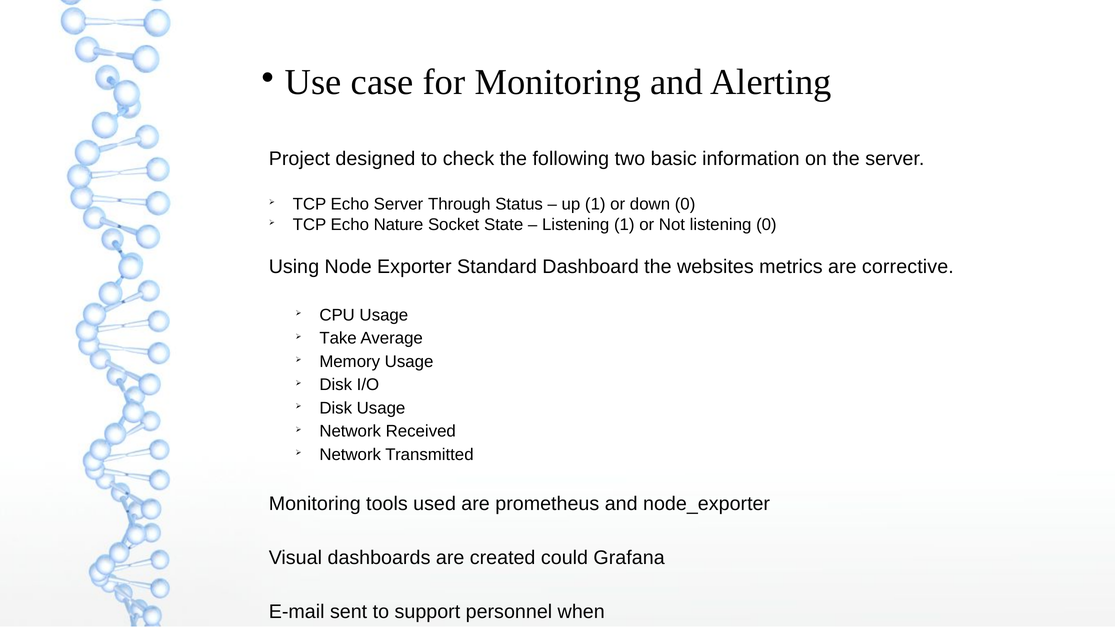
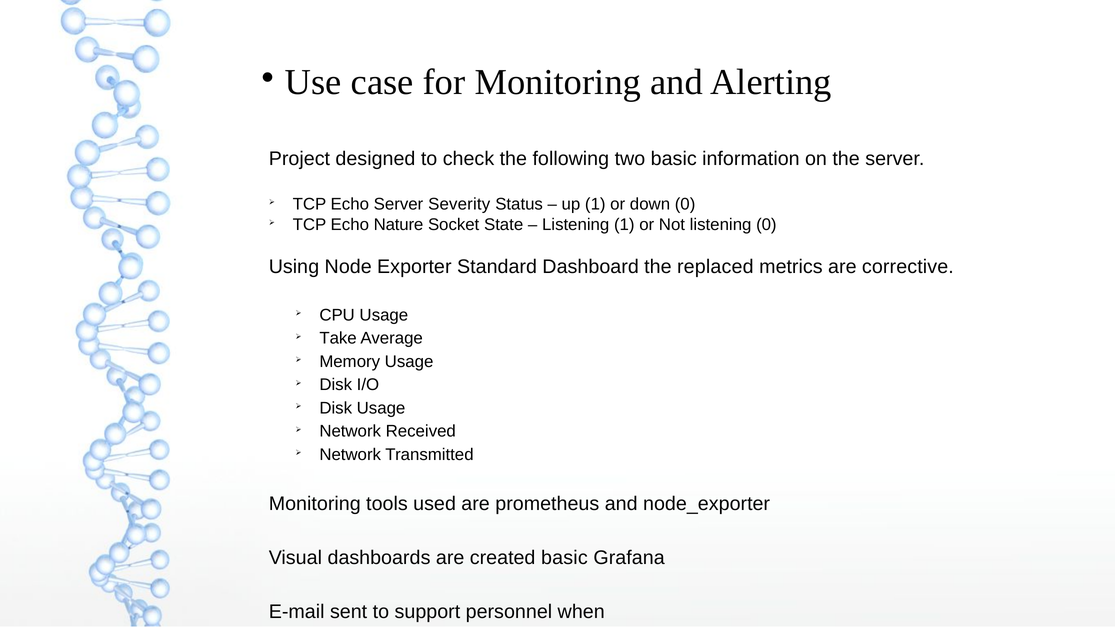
Through: Through -> Severity (459, 204)
websites: websites -> replaced (715, 267)
created could: could -> basic (564, 558)
